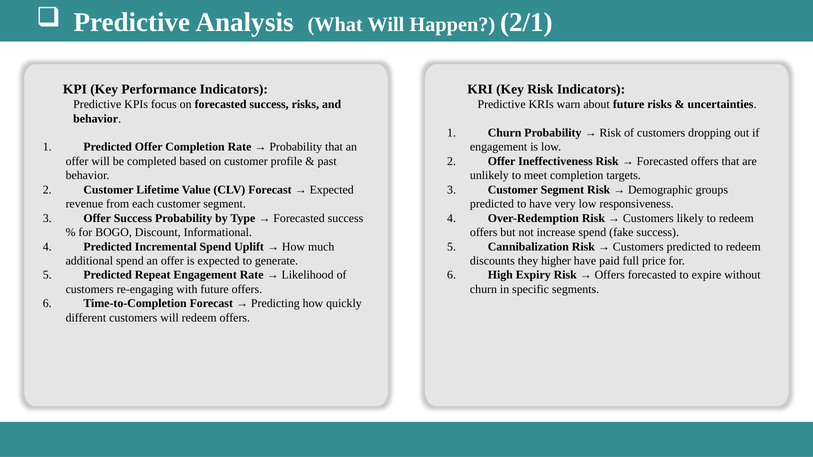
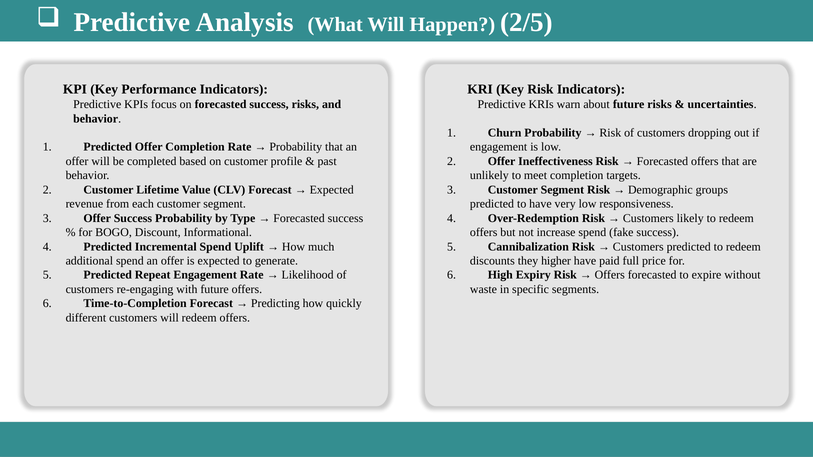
2/1: 2/1 -> 2/5 (527, 22)
churn: churn -> waste (483, 290)
